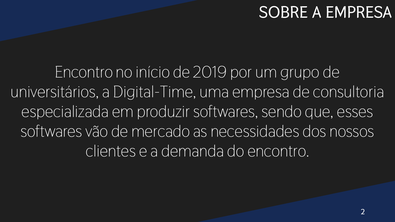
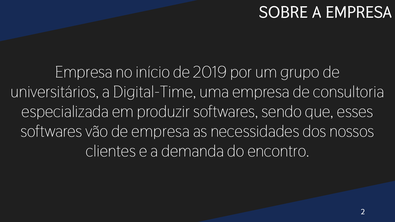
Encontro: Encontro -> Empresa (84, 72)
de mercado: mercado -> empresa (161, 131)
